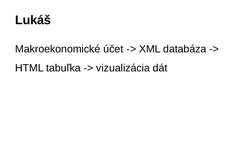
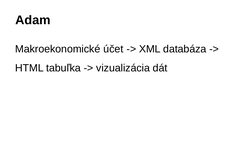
Lukáš: Lukáš -> Adam (33, 20)
